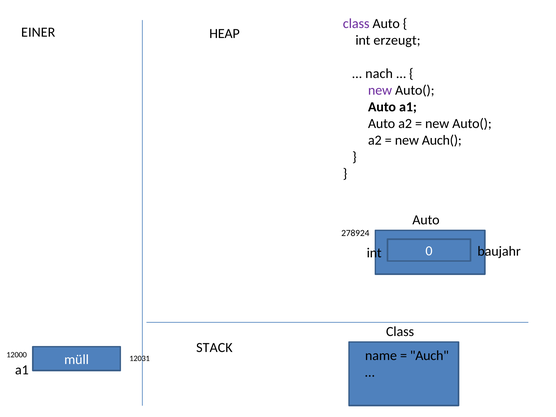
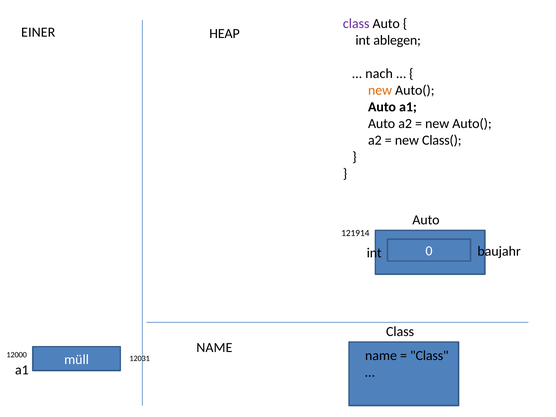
erzeugt: erzeugt -> ablegen (397, 40)
new colour: purple -> orange (380, 90)
Auch(: Auch( -> Class( (442, 140)
278924: 278924 -> 121914 (355, 233)
STACK: STACK -> NAME (214, 348)
Auch: Auch -> Class (429, 356)
